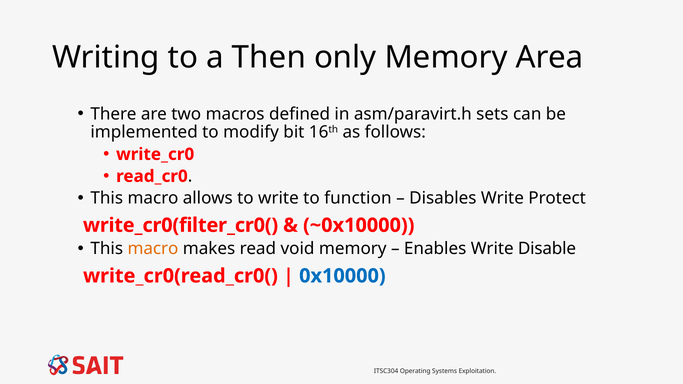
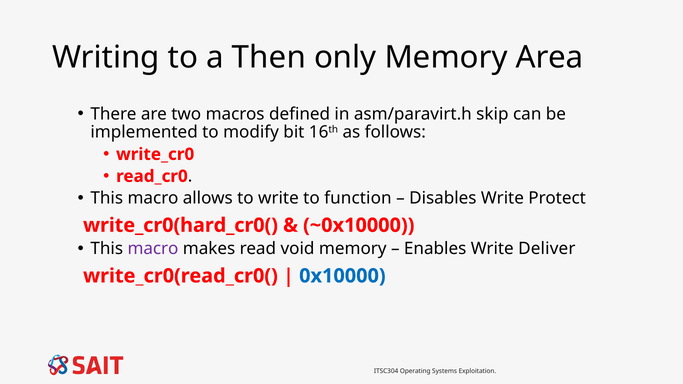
sets: sets -> skip (492, 114)
write_cr0(filter_cr0(: write_cr0(filter_cr0( -> write_cr0(hard_cr0( (180, 225)
macro colour: orange -> purple (153, 249)
Disable: Disable -> Deliver (547, 249)
